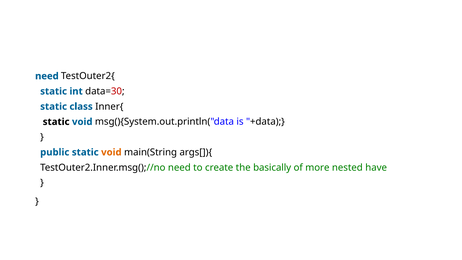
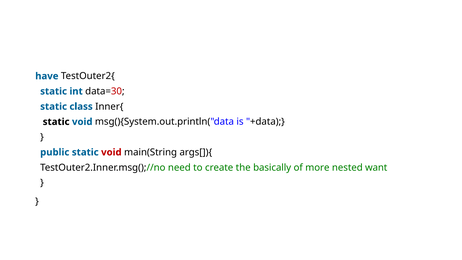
need: need -> have (47, 76)
void colour: orange -> red (111, 152)
have: have -> want (376, 167)
